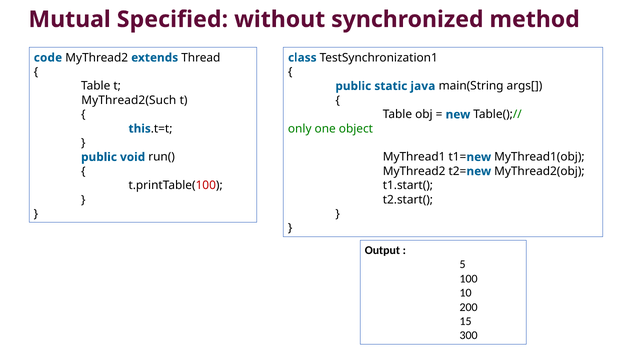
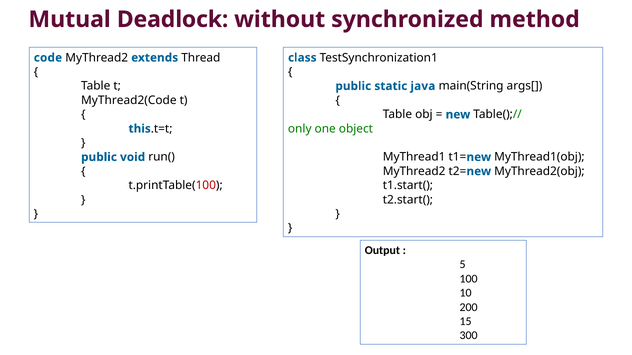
Specified: Specified -> Deadlock (173, 19)
MyThread2(Such: MyThread2(Such -> MyThread2(Code (129, 100)
